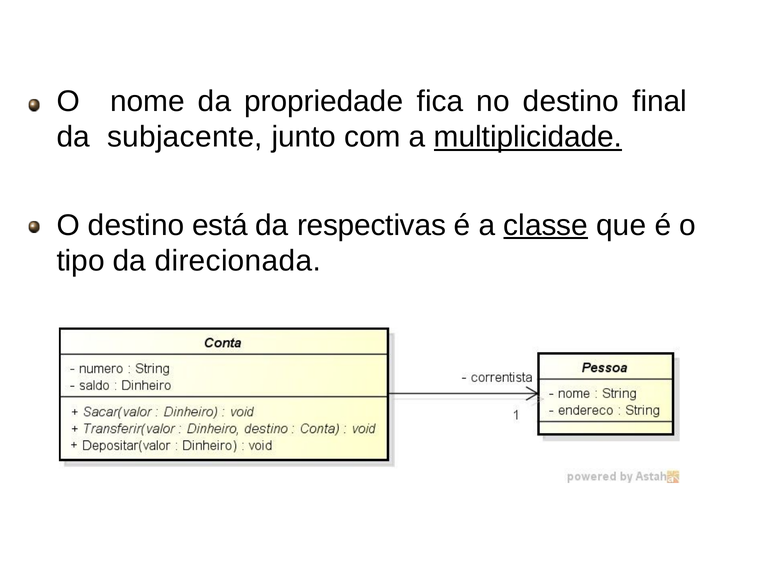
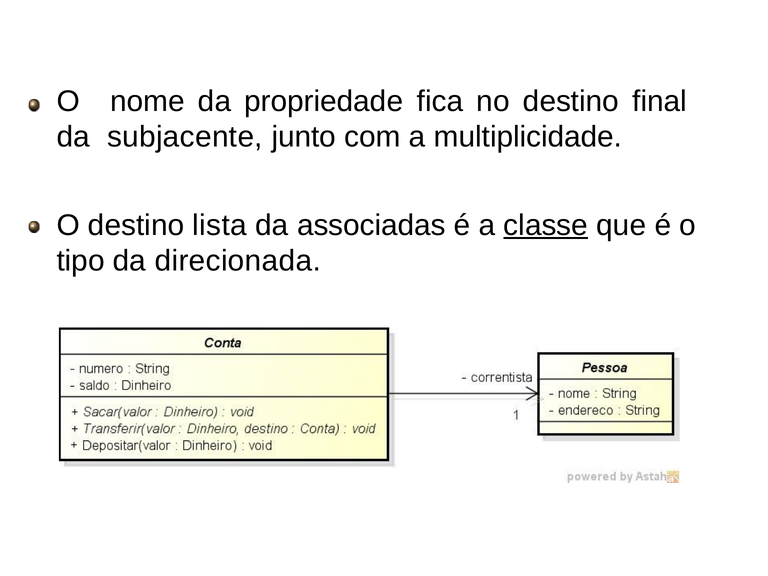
multiplicidade underline: present -> none (528, 137)
está: está -> lista (220, 225)
respectivas: respectivas -> associadas (371, 225)
